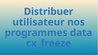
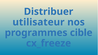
data: data -> cible (81, 33)
